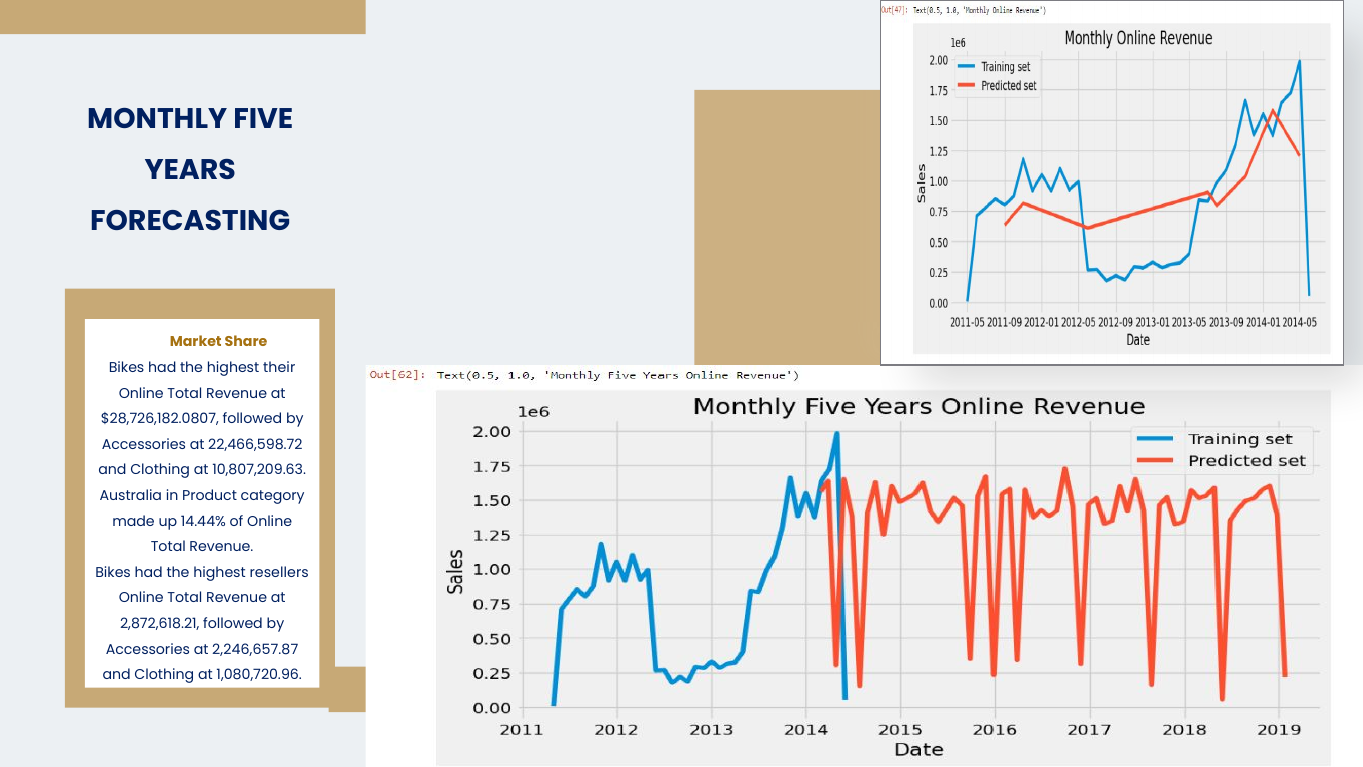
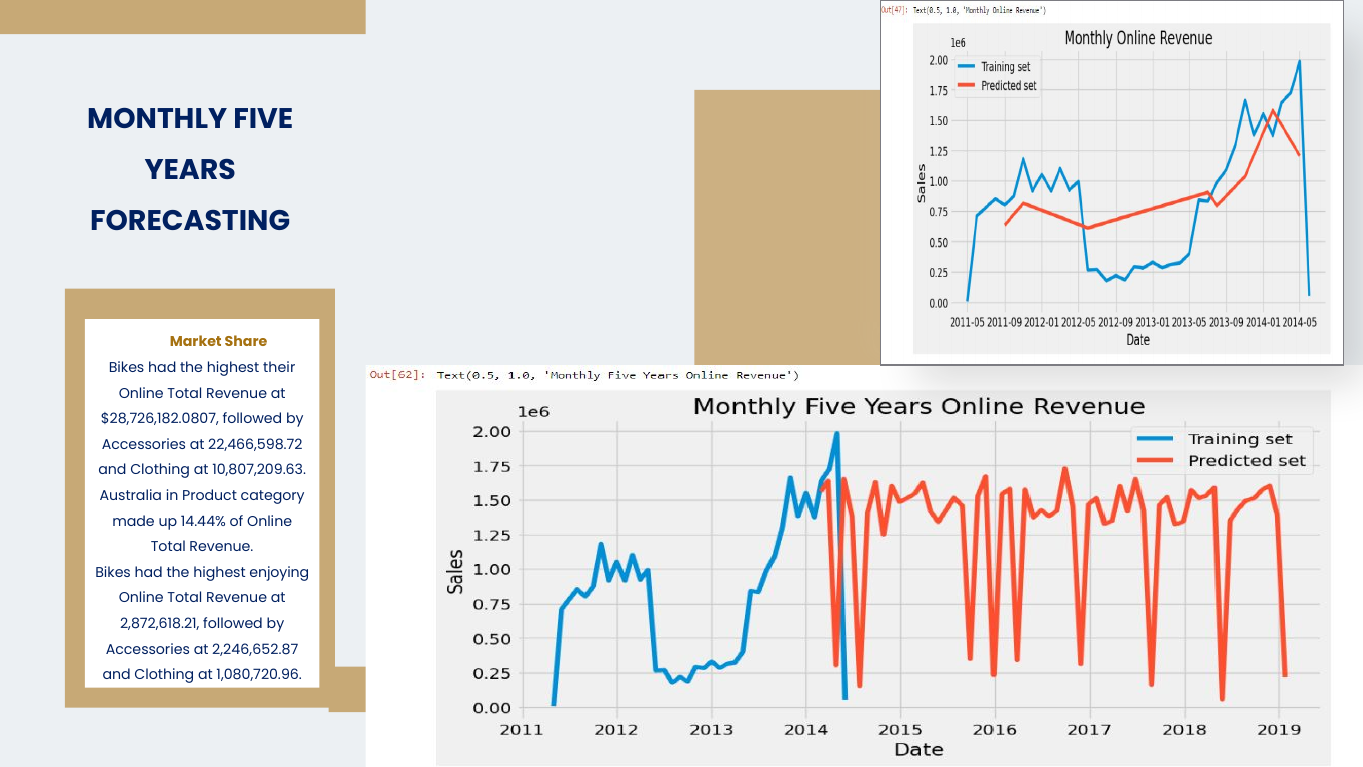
resellers: resellers -> enjoying (279, 572)
2,246,657.87: 2,246,657.87 -> 2,246,652.87 (255, 649)
